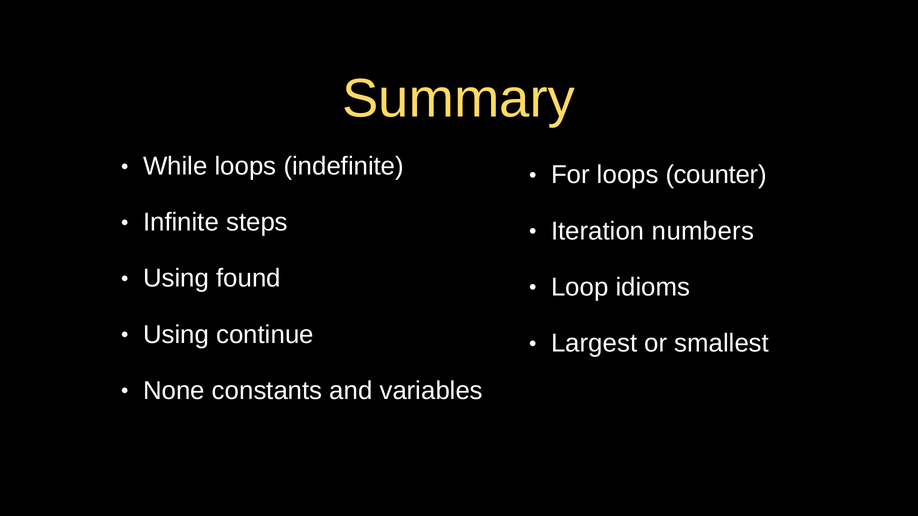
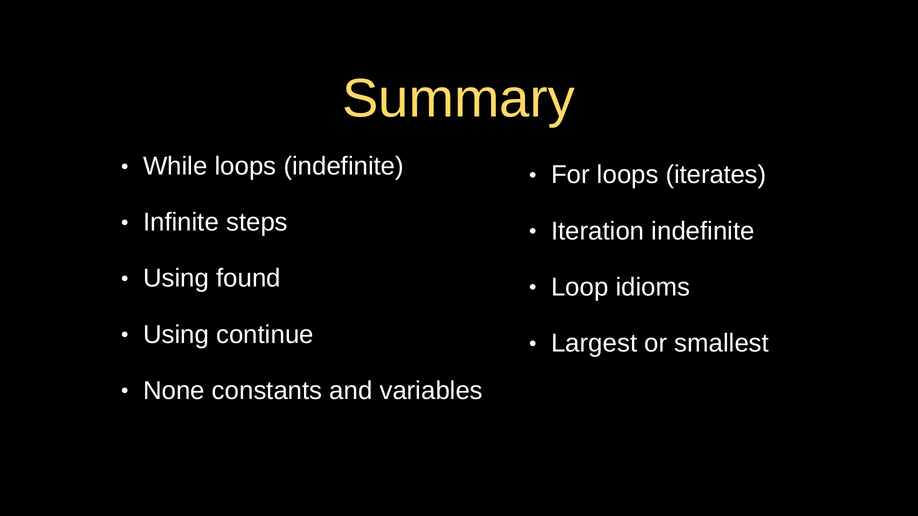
counter: counter -> iterates (716, 175)
Iteration numbers: numbers -> indefinite (703, 231)
